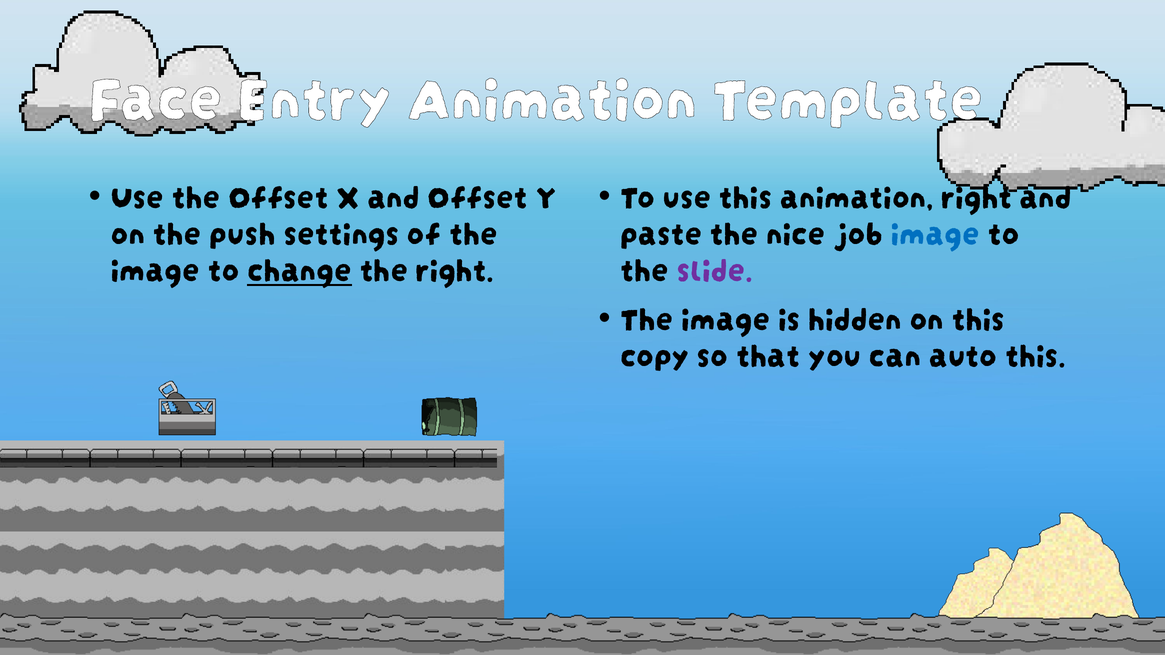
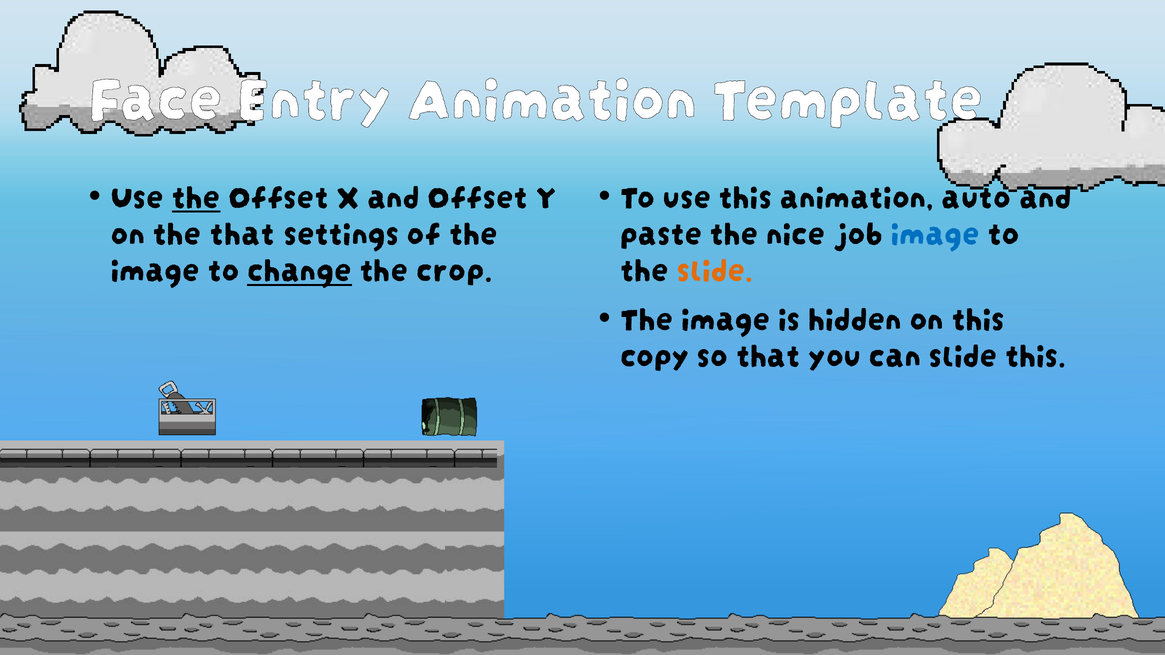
the underline: none -> present (196, 197)
animation right: right -> auto (976, 197)
the push: push -> that (242, 234)
the right: right -> crop (454, 270)
slide colour: purple -> orange (715, 270)
can auto: auto -> slide (963, 356)
